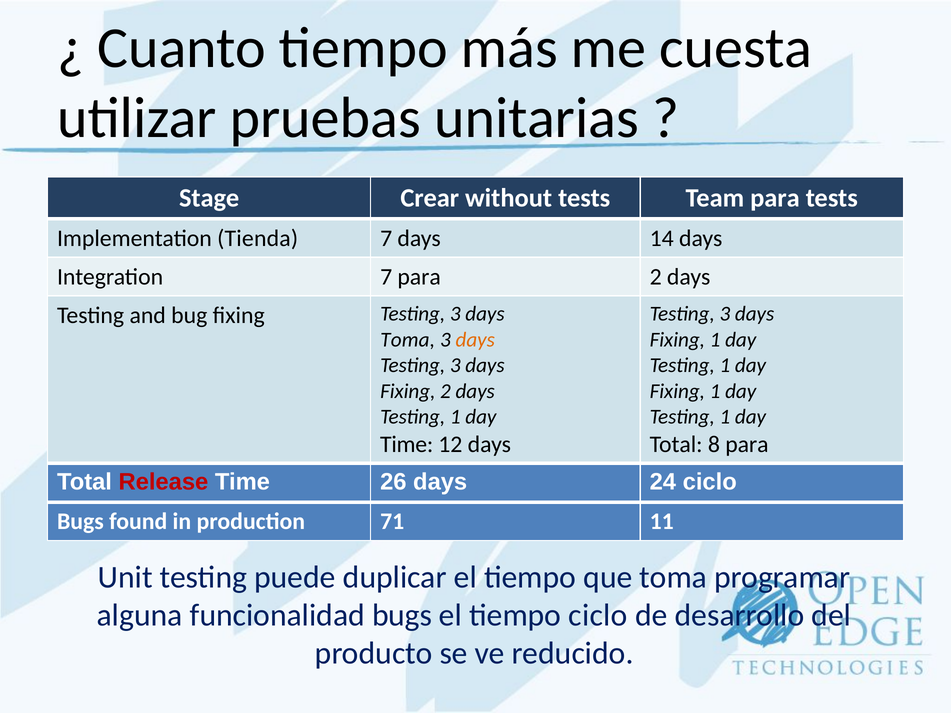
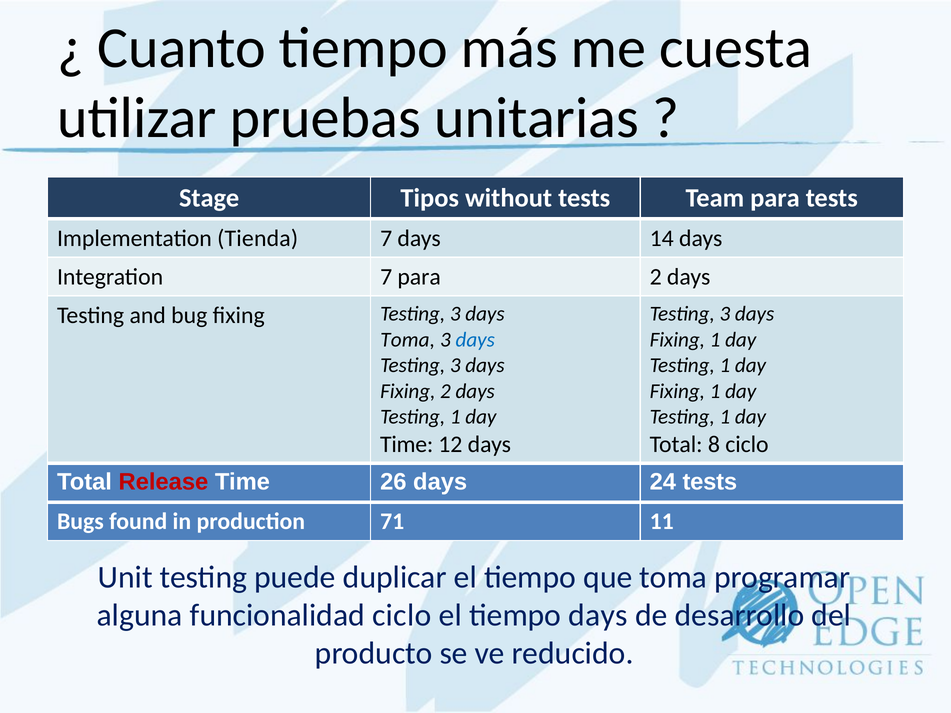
Crear: Crear -> Tipos (430, 198)
days colour: orange -> blue (475, 340)
8 para: para -> ciclo (747, 445)
24 ciclo: ciclo -> tests (710, 482)
funcionalidad bugs: bugs -> ciclo (402, 615)
tiempo ciclo: ciclo -> days (598, 615)
